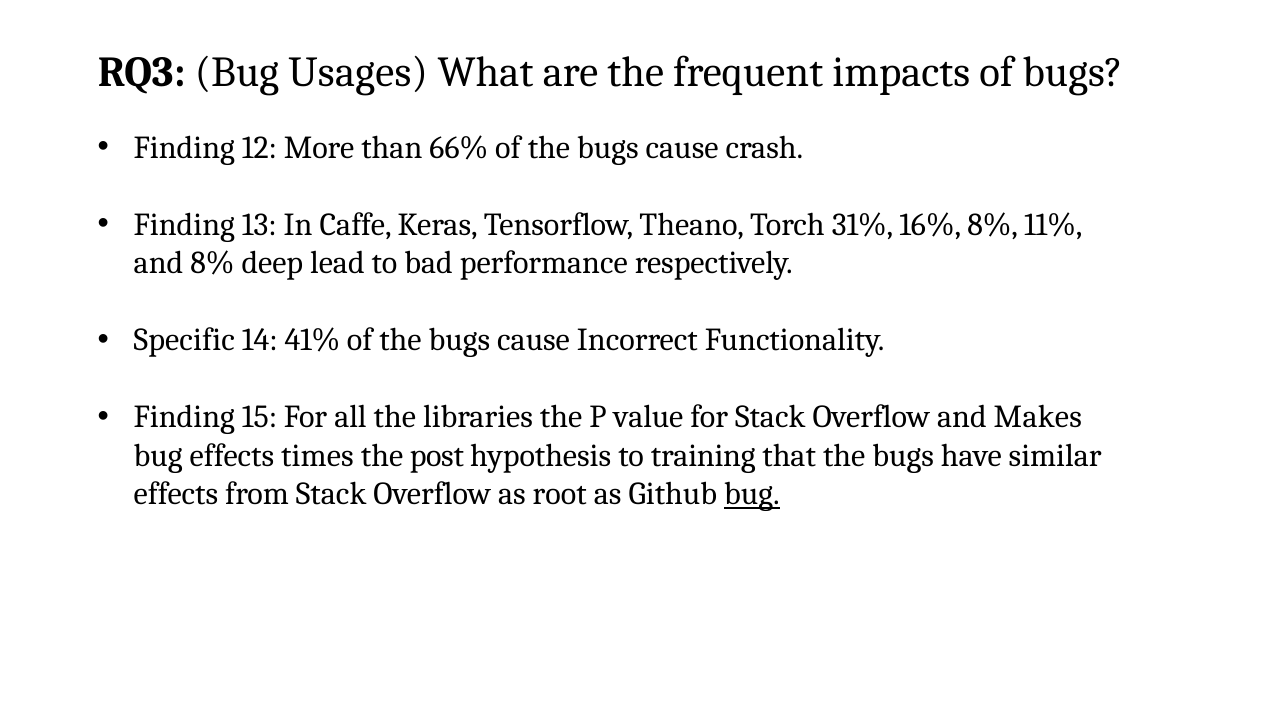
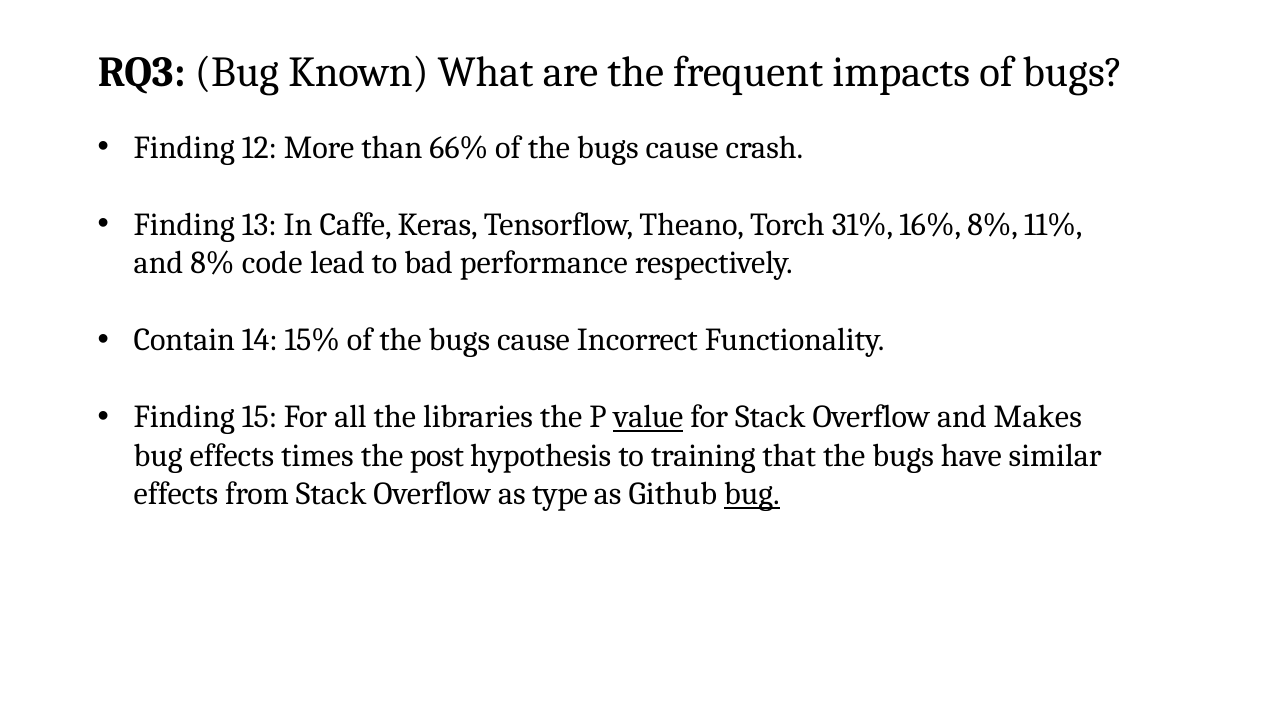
Usages: Usages -> Known (359, 73)
deep: deep -> code (272, 263)
Specific: Specific -> Contain (184, 340)
41%: 41% -> 15% (312, 340)
value underline: none -> present (648, 417)
root: root -> type (560, 494)
